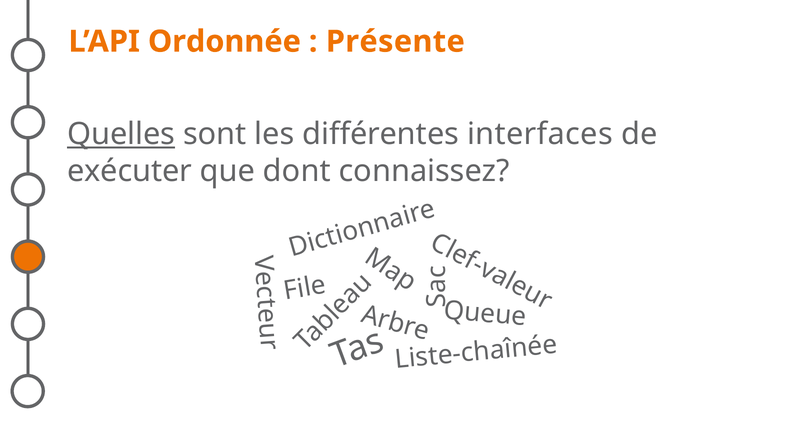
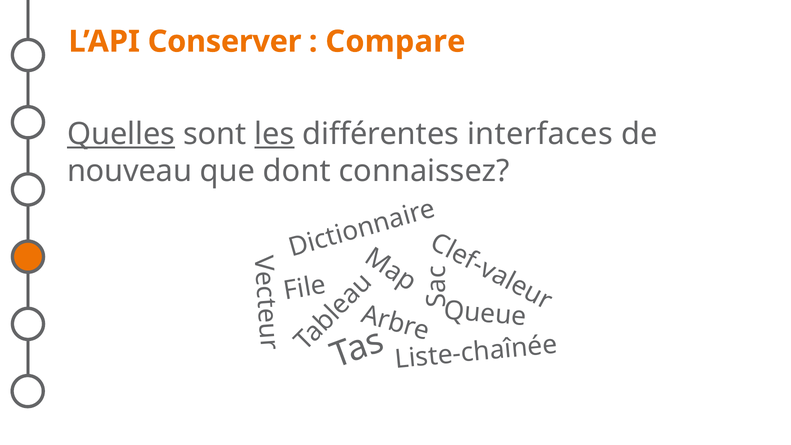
Ordonnée: Ordonnée -> Conserver (225, 42)
Présente: Présente -> Compare (395, 42)
les underline: none -> present (274, 134)
exécuter: exécuter -> nouveau (130, 171)
